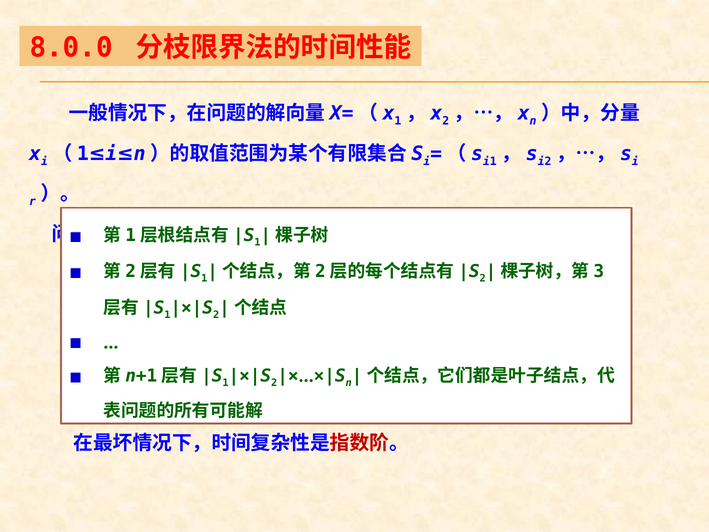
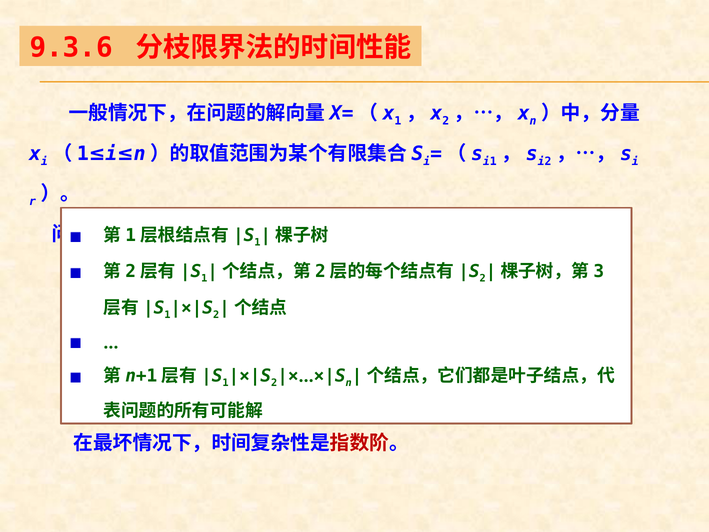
8.0.0: 8.0.0 -> 9.3.6 (71, 48)
